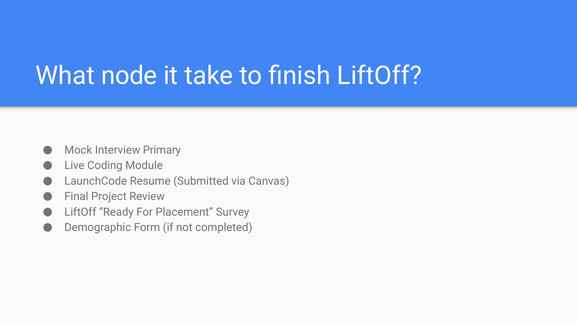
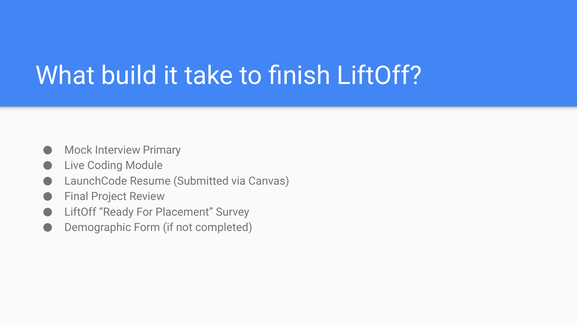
node: node -> build (129, 76)
